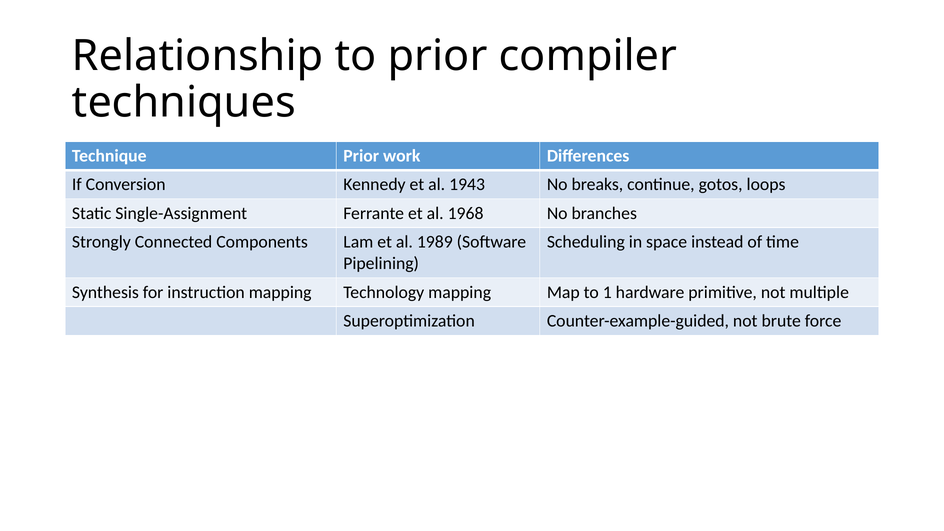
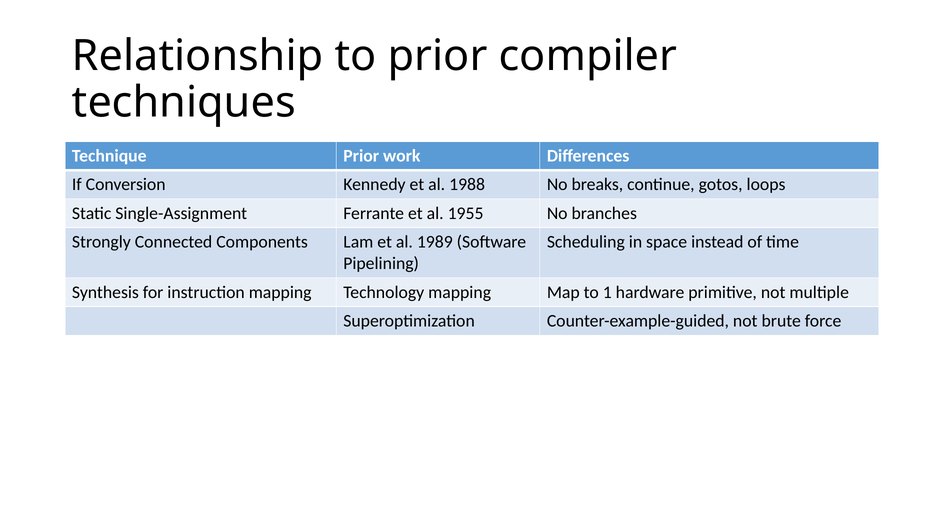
1943: 1943 -> 1988 (467, 185)
1968: 1968 -> 1955 (466, 213)
